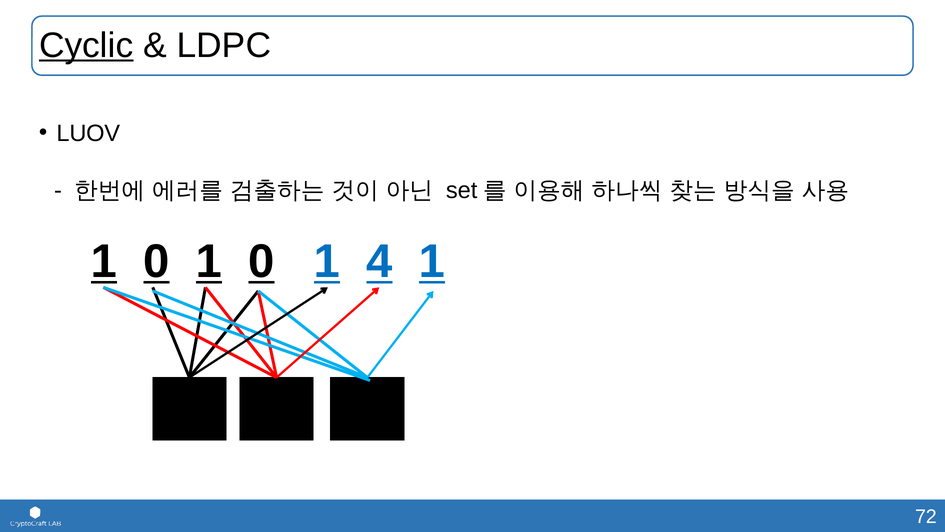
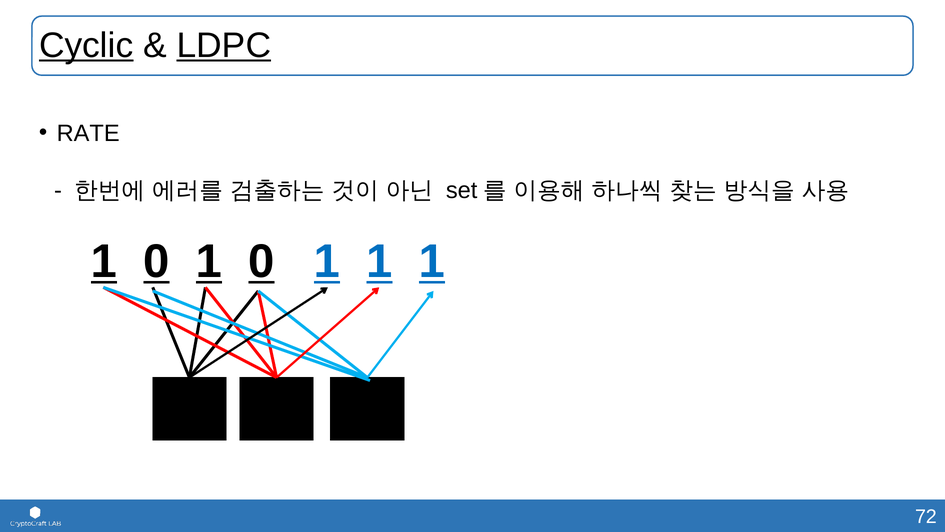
LDPC underline: none -> present (224, 45)
LUOV: LUOV -> RATE (88, 133)
4: 4 -> 1 (380, 261)
